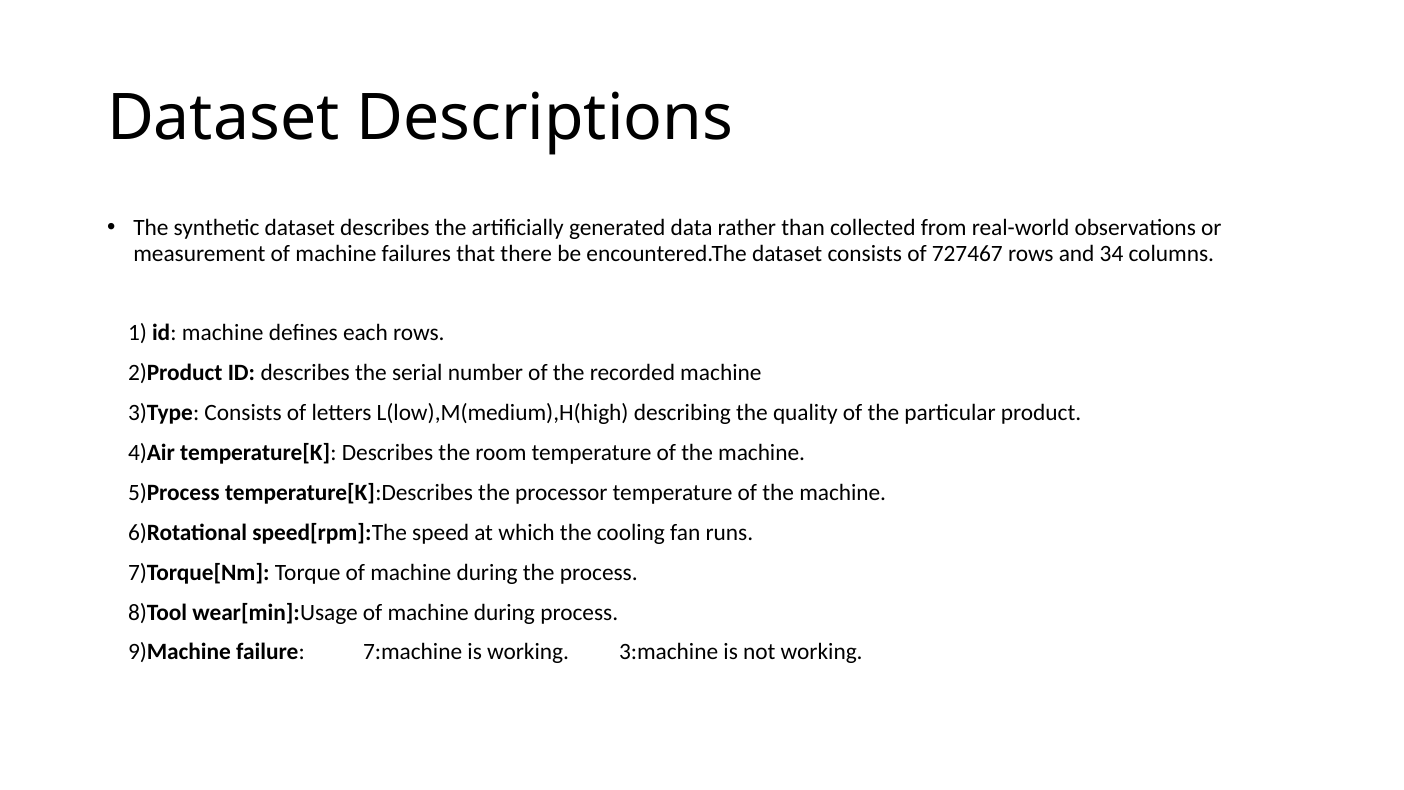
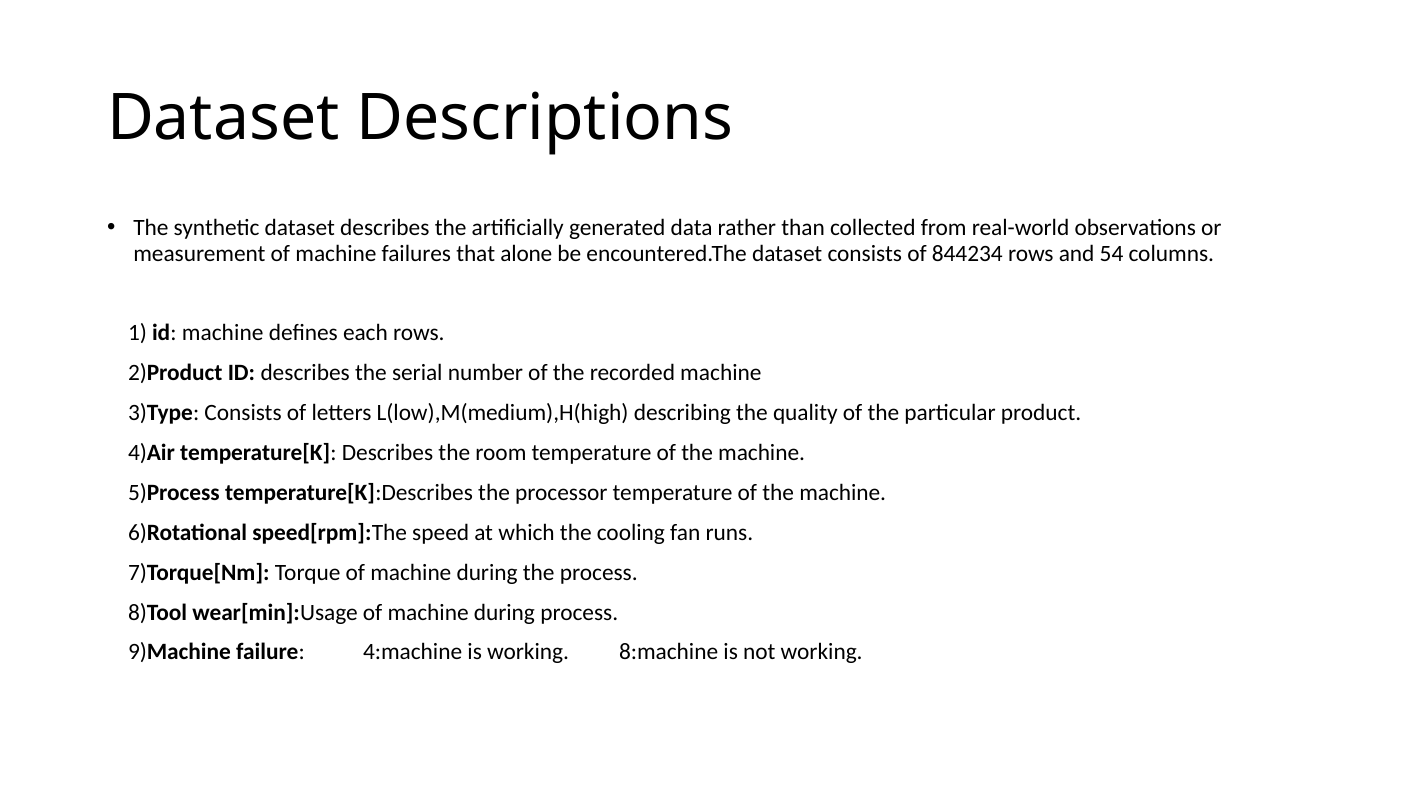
there: there -> alone (526, 253)
727467: 727467 -> 844234 (967, 253)
34: 34 -> 54 (1112, 253)
7:machine: 7:machine -> 4:machine (413, 652)
3:machine: 3:machine -> 8:machine (669, 652)
